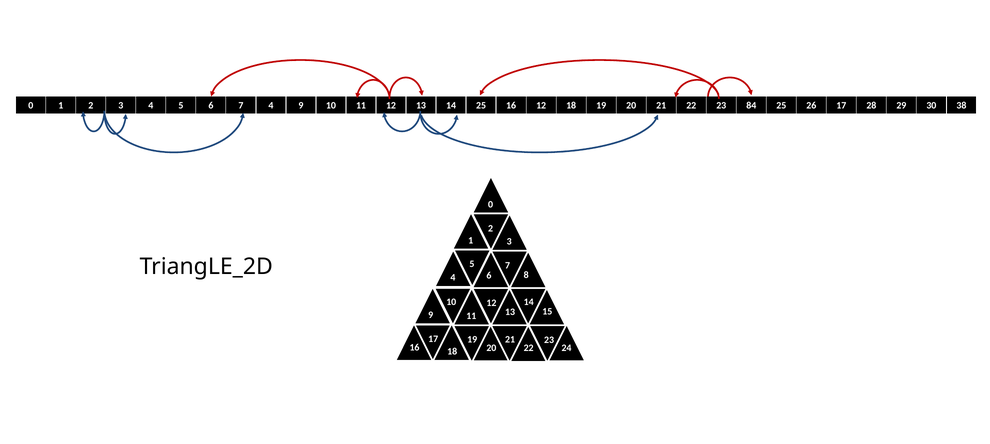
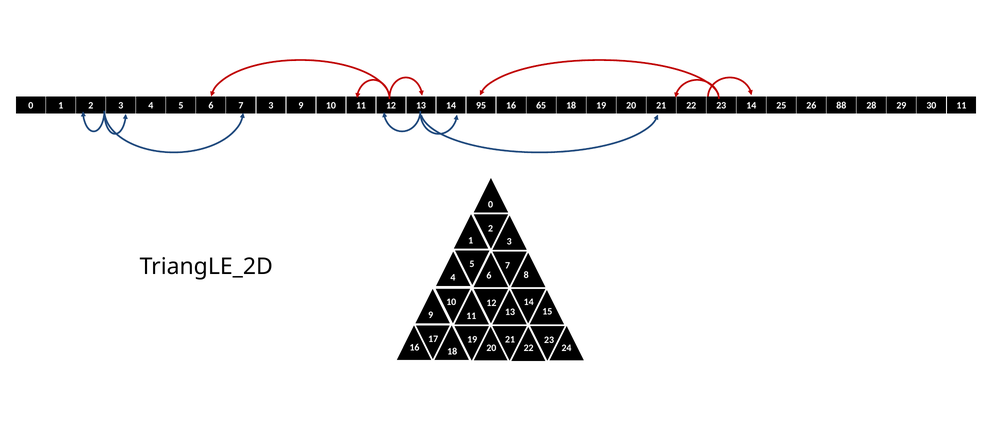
7 4: 4 -> 3 (271, 105)
14 25: 25 -> 95 (481, 105)
16 12: 12 -> 65 (541, 105)
23 84: 84 -> 14 (751, 105)
26 17: 17 -> 88 (841, 105)
30 38: 38 -> 11 (961, 105)
